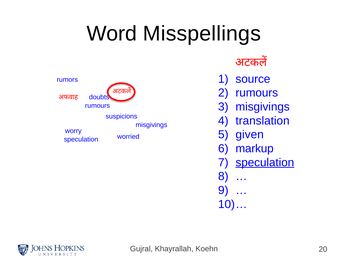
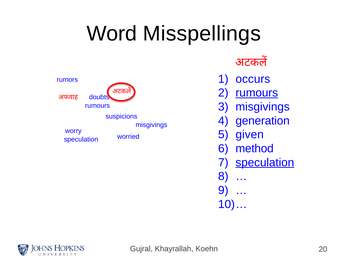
source: source -> occurs (253, 79)
rumours underline: none -> present (257, 93)
translation: translation -> generation (263, 121)
markup: markup -> method (255, 149)
